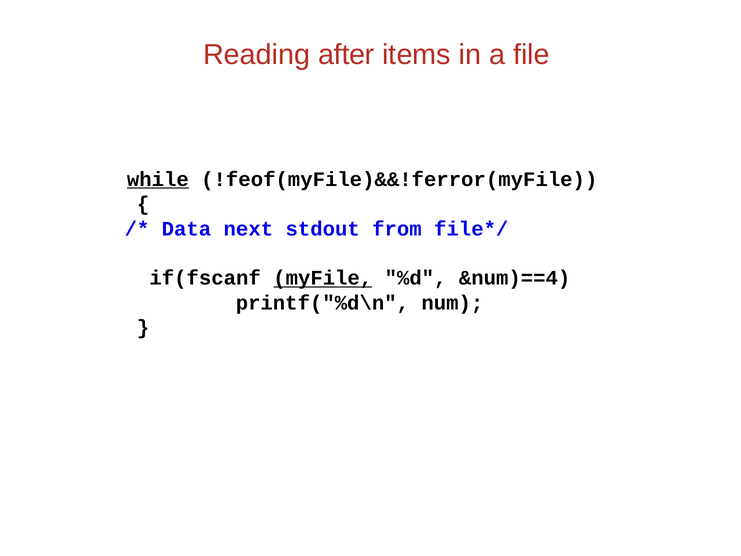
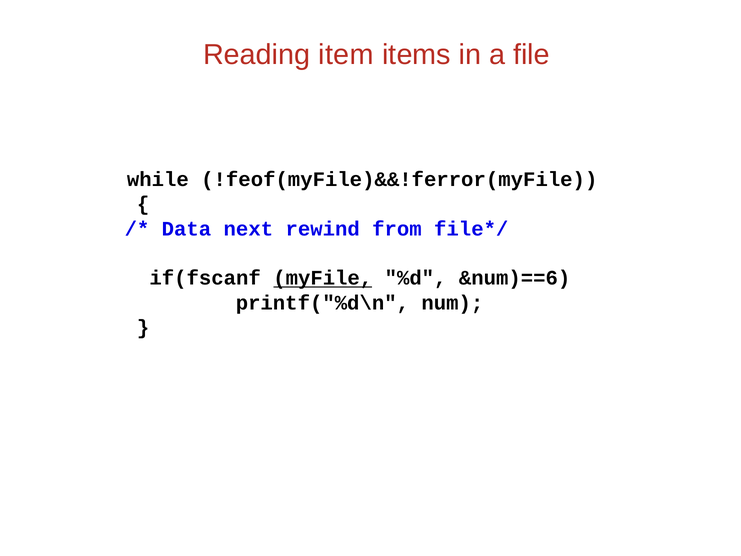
after: after -> item (346, 54)
while underline: present -> none (158, 179)
stdout: stdout -> rewind (323, 229)
&num)==4: &num)==4 -> &num)==6 (515, 278)
